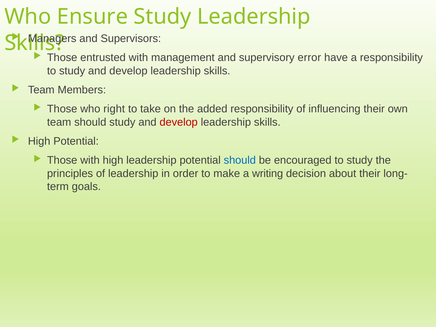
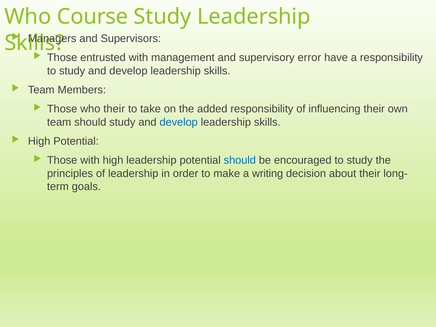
Ensure: Ensure -> Course (93, 17)
who right: right -> their (114, 109)
develop colour: red -> blue (179, 122)
